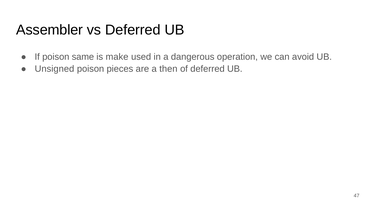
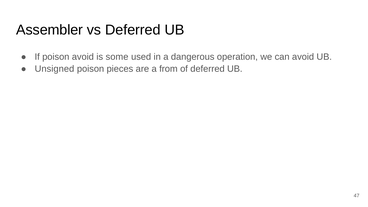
poison same: same -> avoid (83, 57)
make: make -> some (117, 57)
then: then -> from (168, 69)
